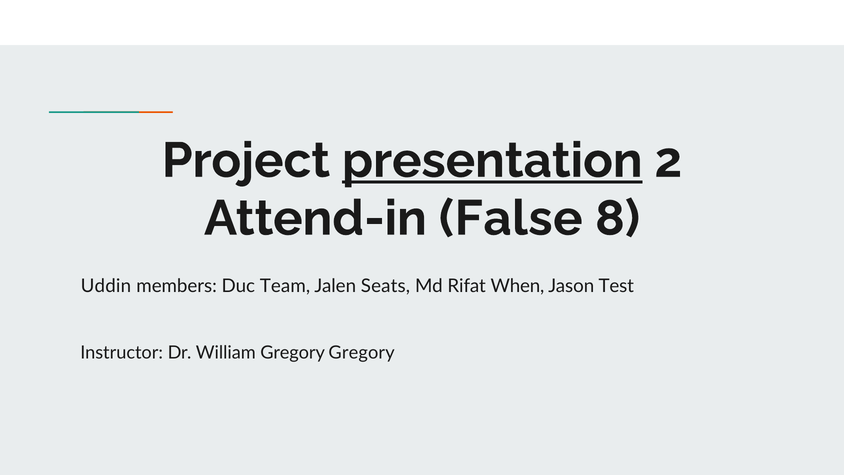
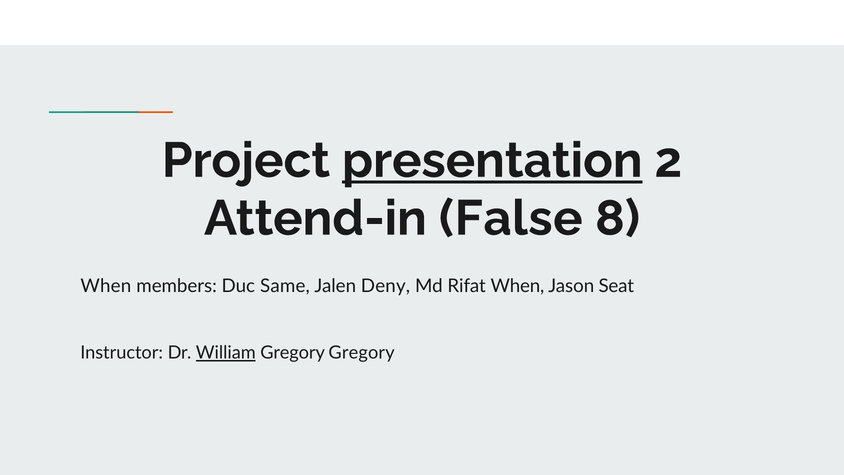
Uddin: Uddin -> When (106, 286)
Team: Team -> Same (285, 286)
Seats: Seats -> Deny (385, 286)
Test: Test -> Seat (616, 286)
William underline: none -> present (226, 353)
